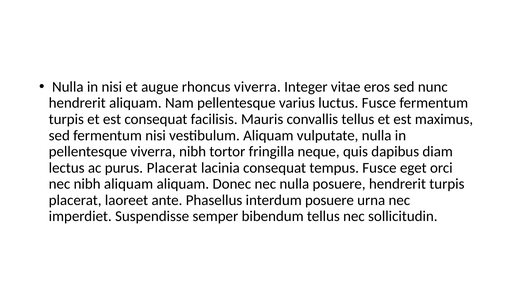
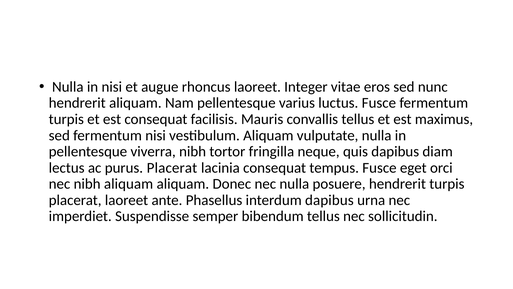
rhoncus viverra: viverra -> laoreet (257, 87)
interdum posuere: posuere -> dapibus (329, 200)
